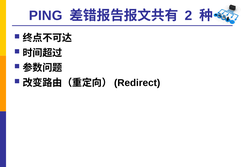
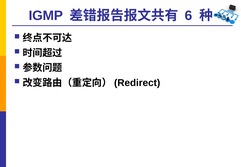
PING: PING -> IGMP (46, 16)
2: 2 -> 6 (188, 16)
